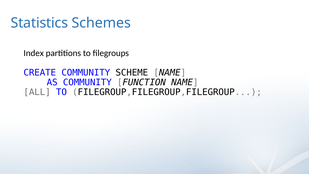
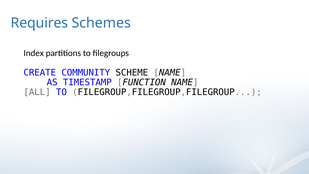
Statistics: Statistics -> Requires (39, 23)
AS COMMUNITY: COMMUNITY -> TIMESTAMP (87, 82)
